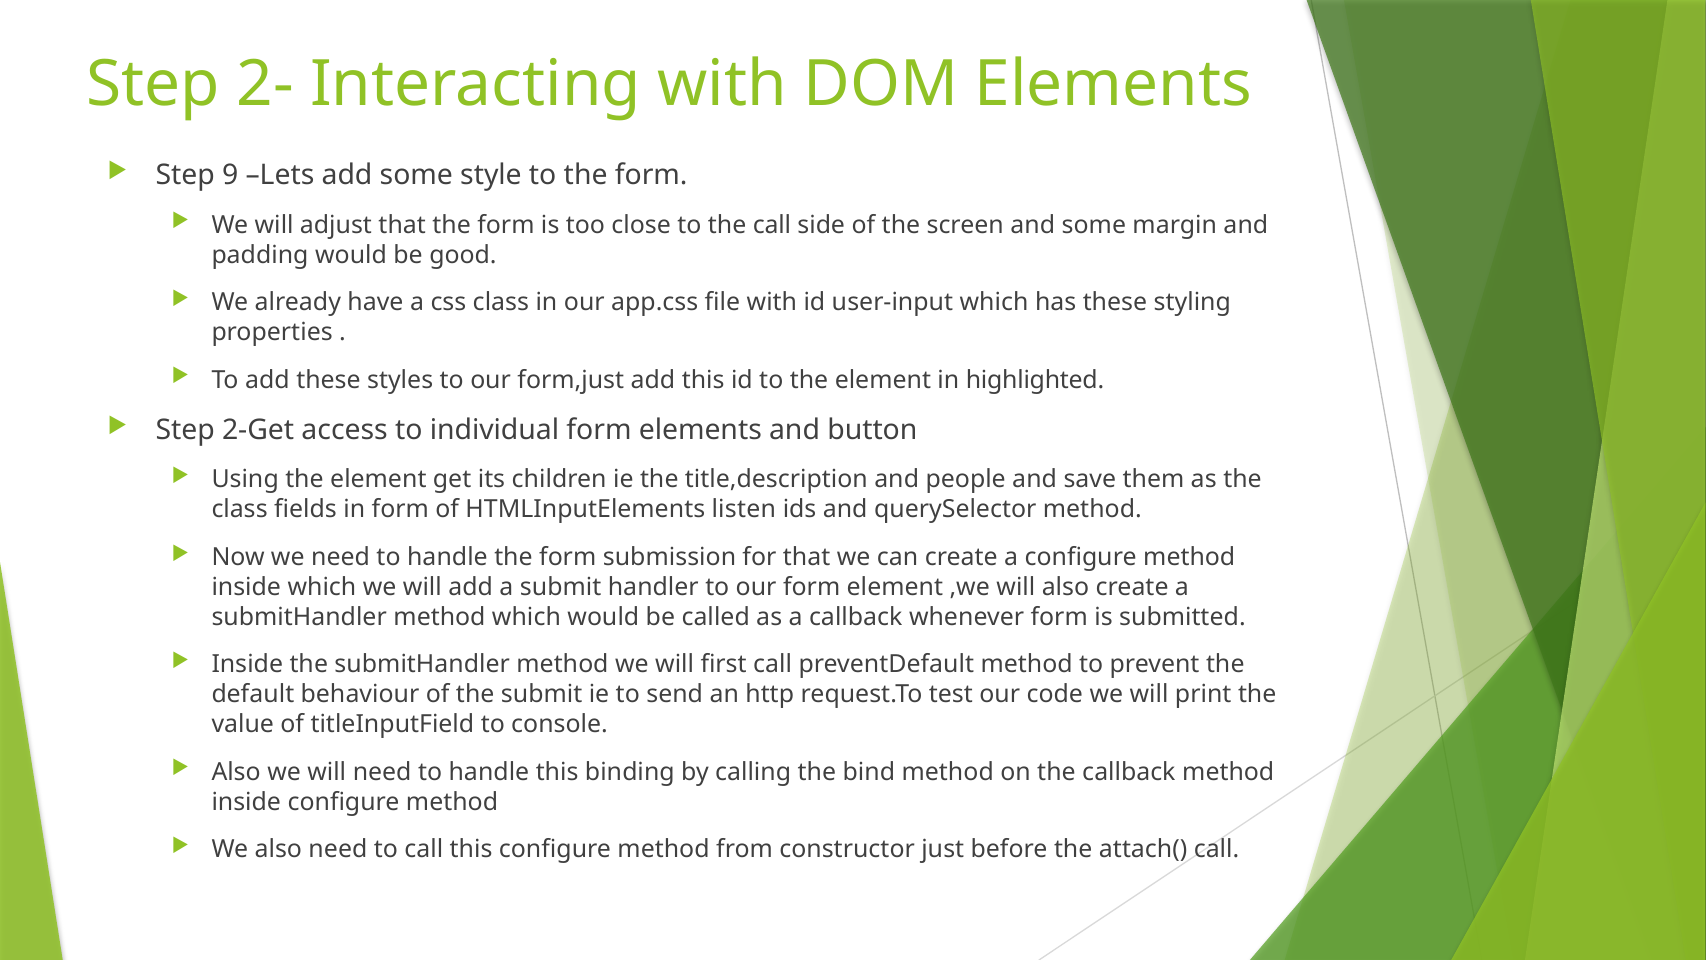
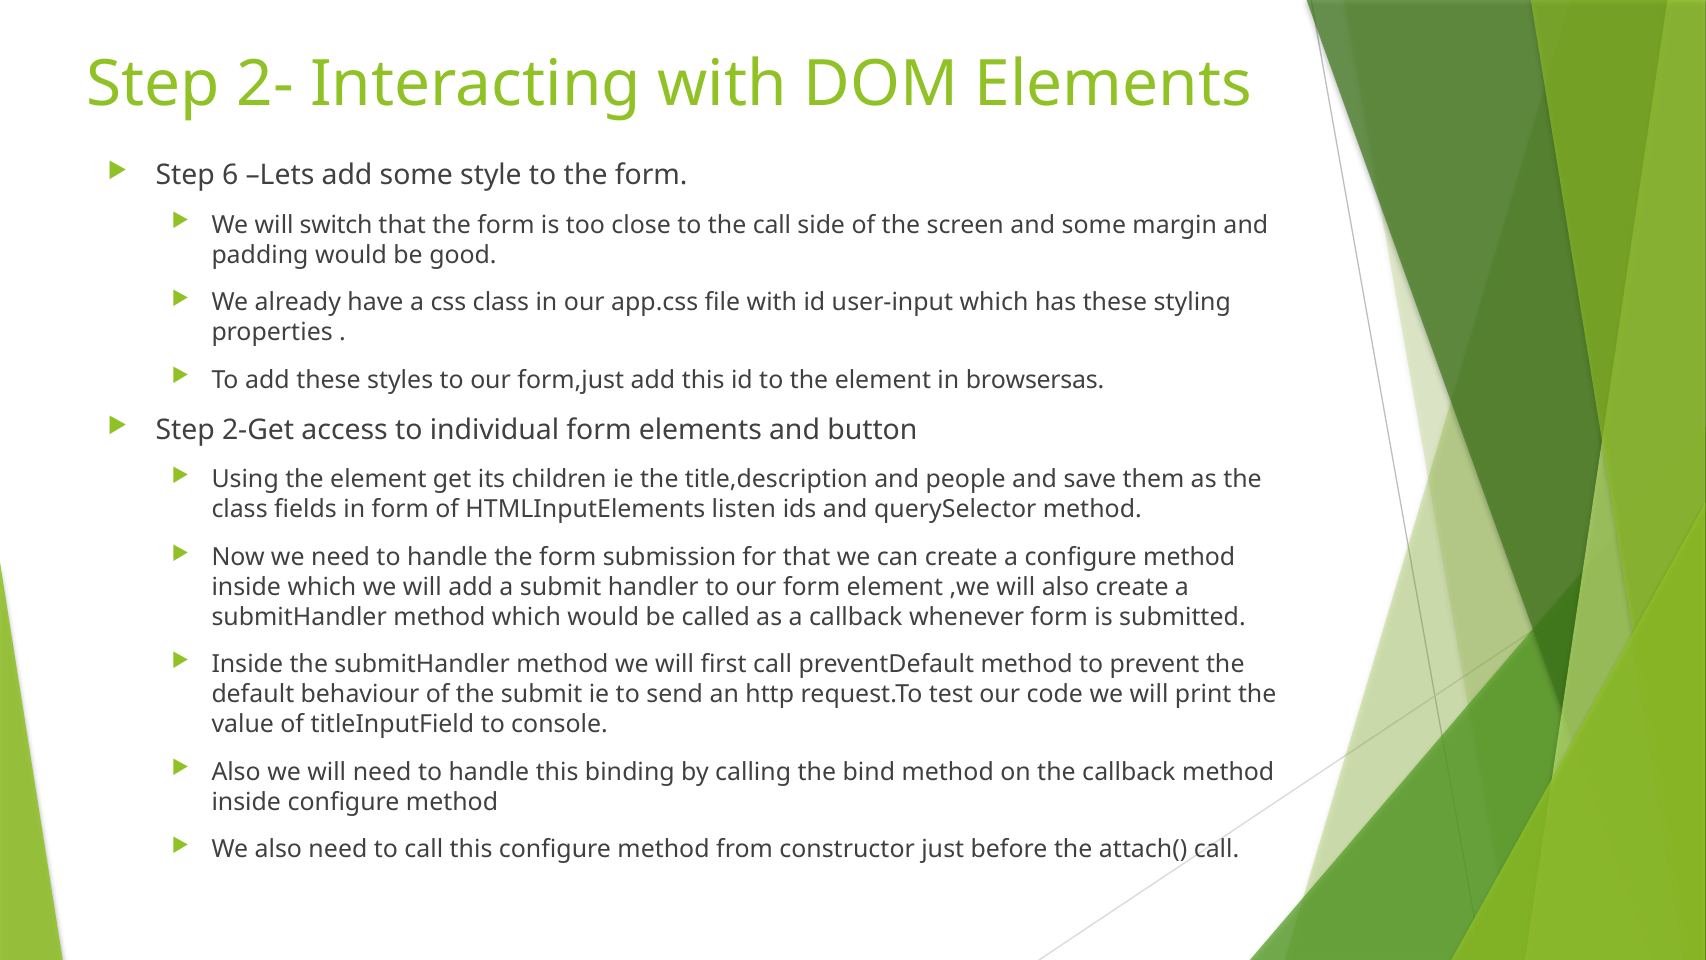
9: 9 -> 6 (230, 175)
adjust: adjust -> switch (336, 225)
highlighted: highlighted -> browsersas (1035, 380)
